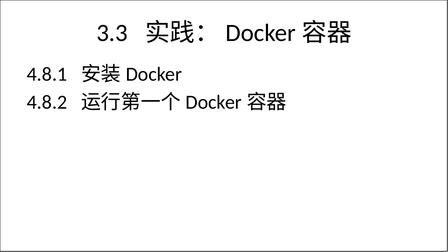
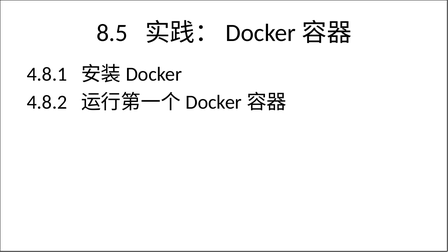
3.3: 3.3 -> 8.5 (112, 33)
